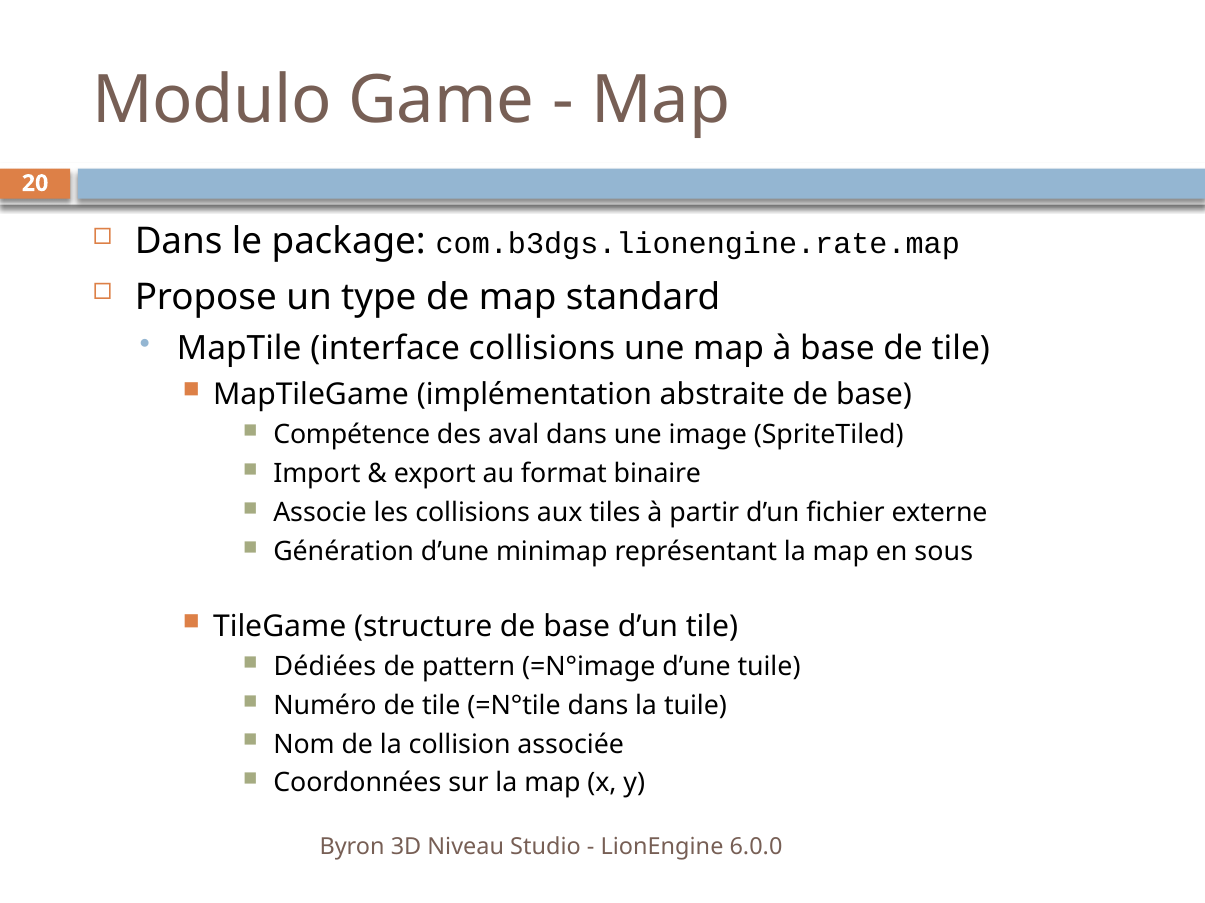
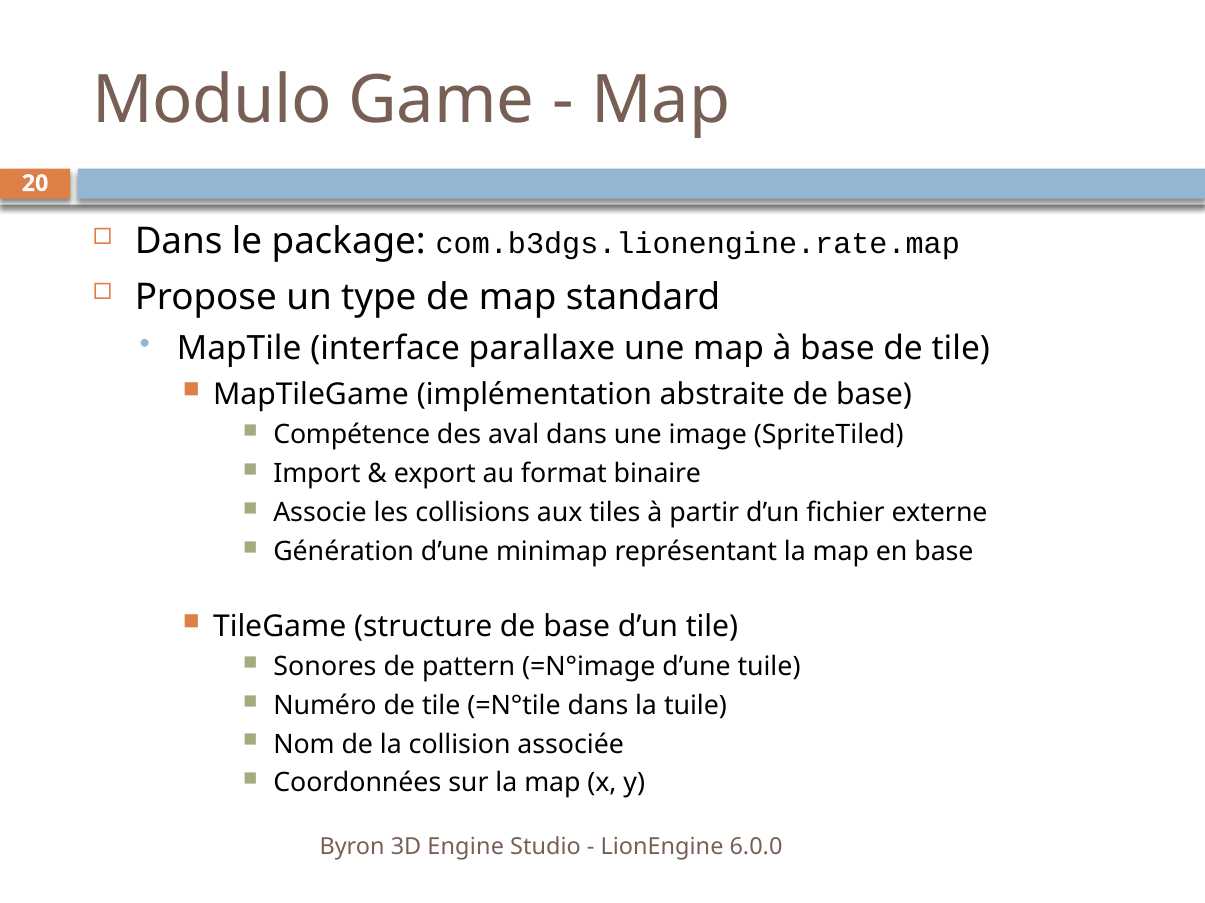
interface collisions: collisions -> parallaxe (542, 349)
en sous: sous -> base (944, 552)
Dédiées: Dédiées -> Sonores (325, 667)
Niveau: Niveau -> Engine (466, 847)
